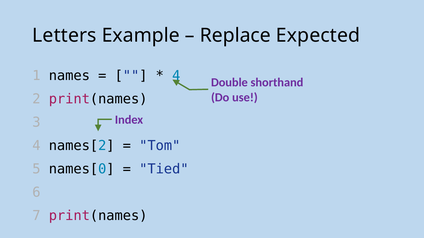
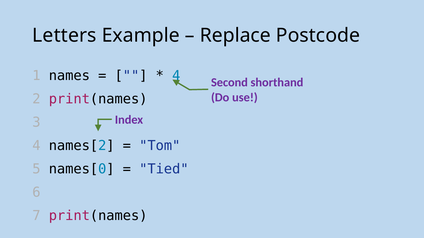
Expected: Expected -> Postcode (318, 36)
Double: Double -> Second (229, 83)
